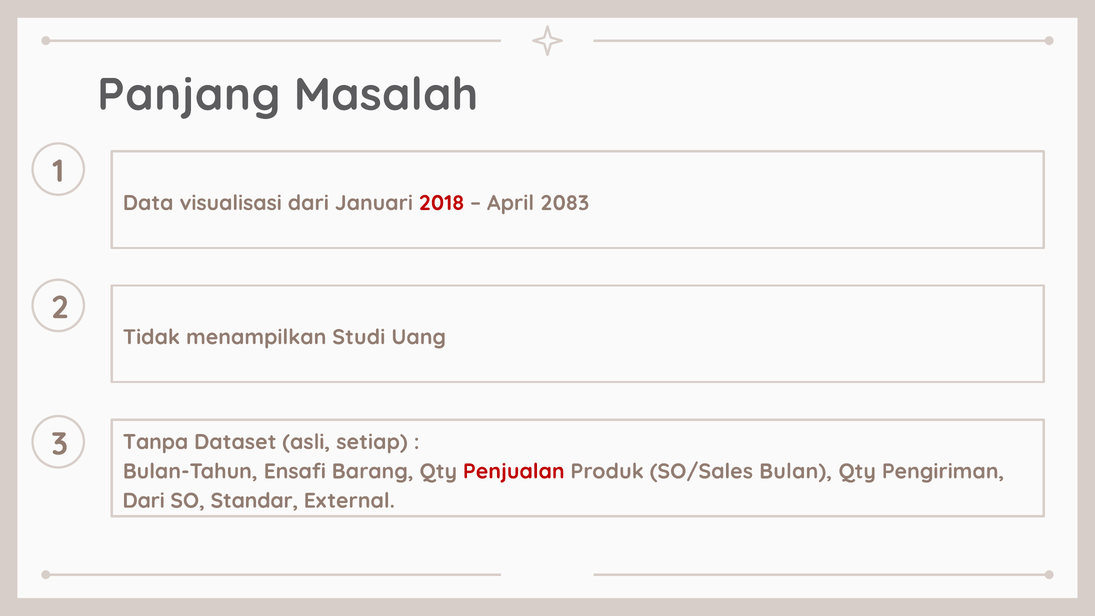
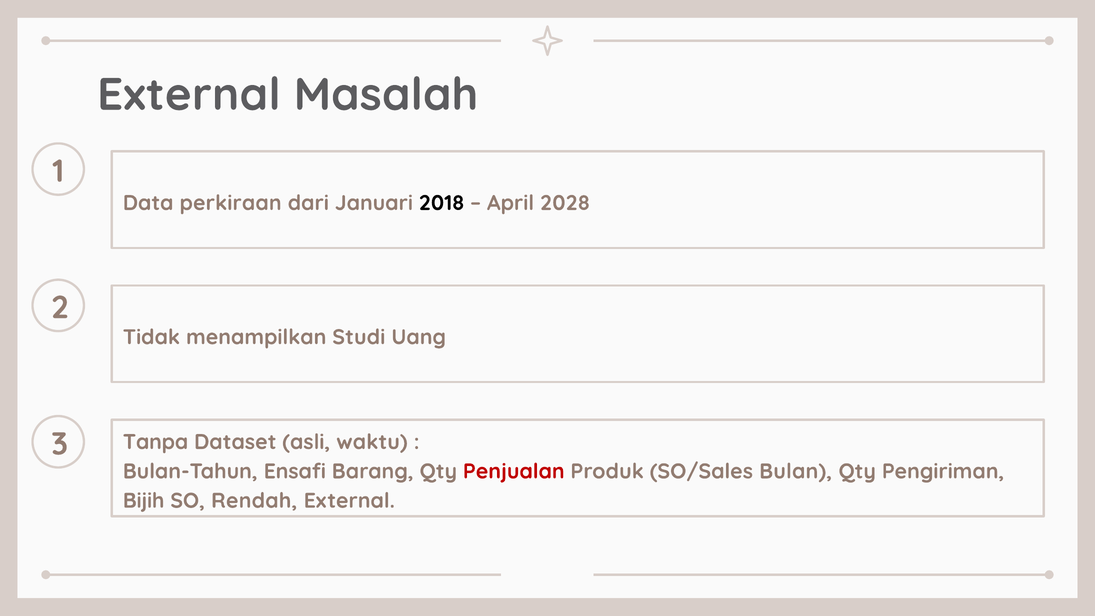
Panjang: Panjang -> External (189, 95)
visualisasi: visualisasi -> perkiraan (231, 203)
2018 colour: red -> black (441, 203)
2083: 2083 -> 2028 (565, 203)
setiap: setiap -> waktu (372, 442)
Dari: Dari -> Bijih (144, 501)
Standar: Standar -> Rendah (254, 501)
